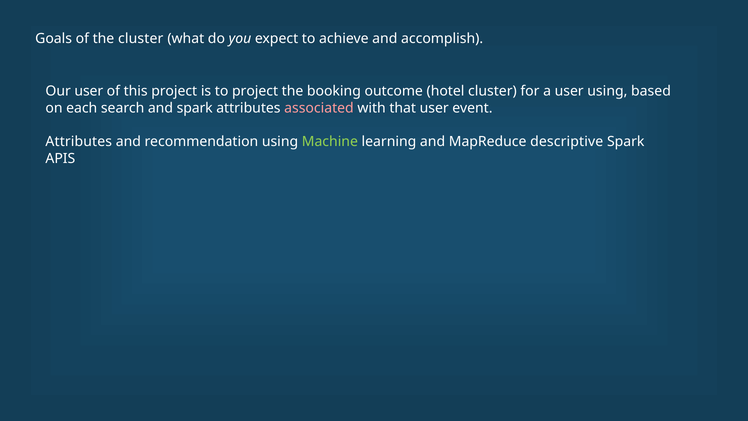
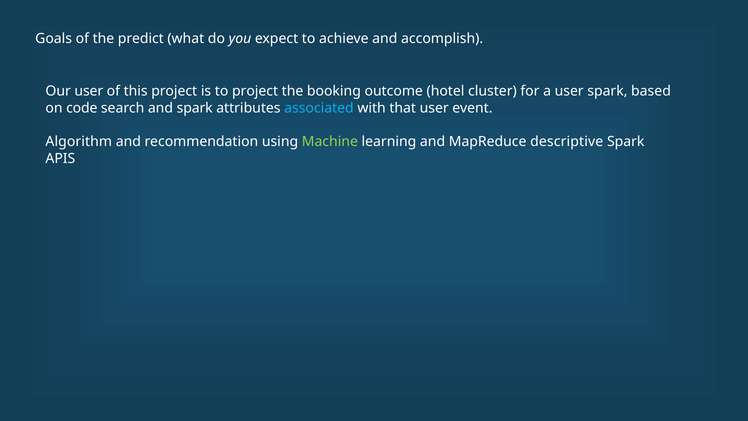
the cluster: cluster -> predict (141, 39)
user using: using -> spark (607, 91)
each: each -> code (82, 108)
associated colour: pink -> light blue (319, 108)
Attributes: Attributes -> Algorithm (79, 142)
